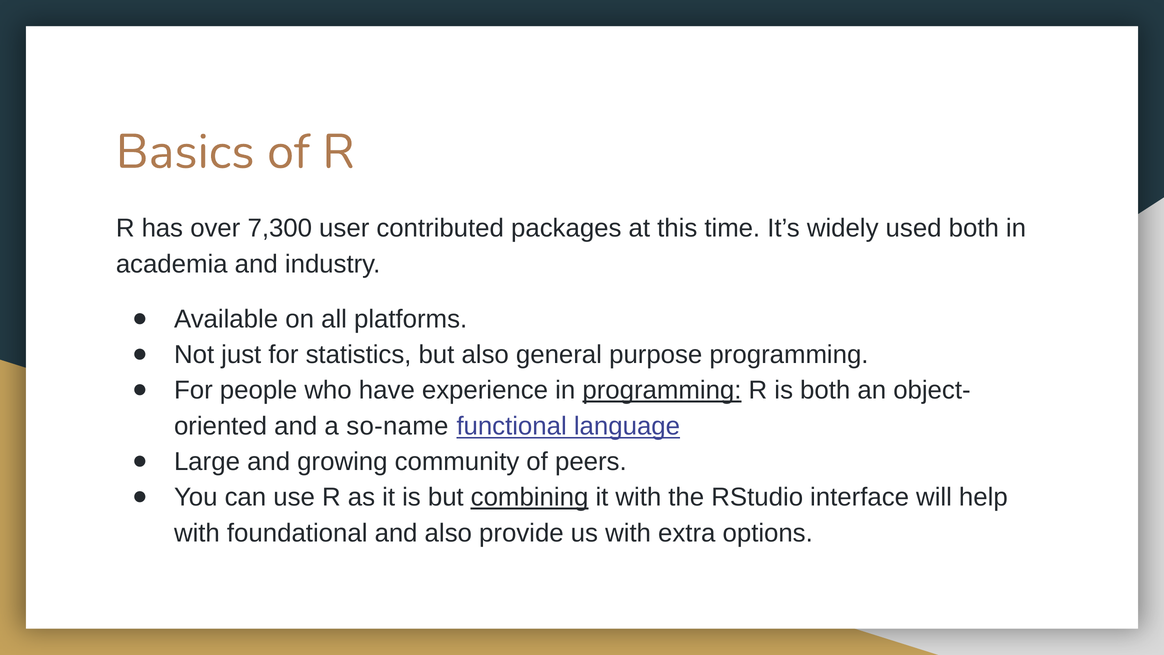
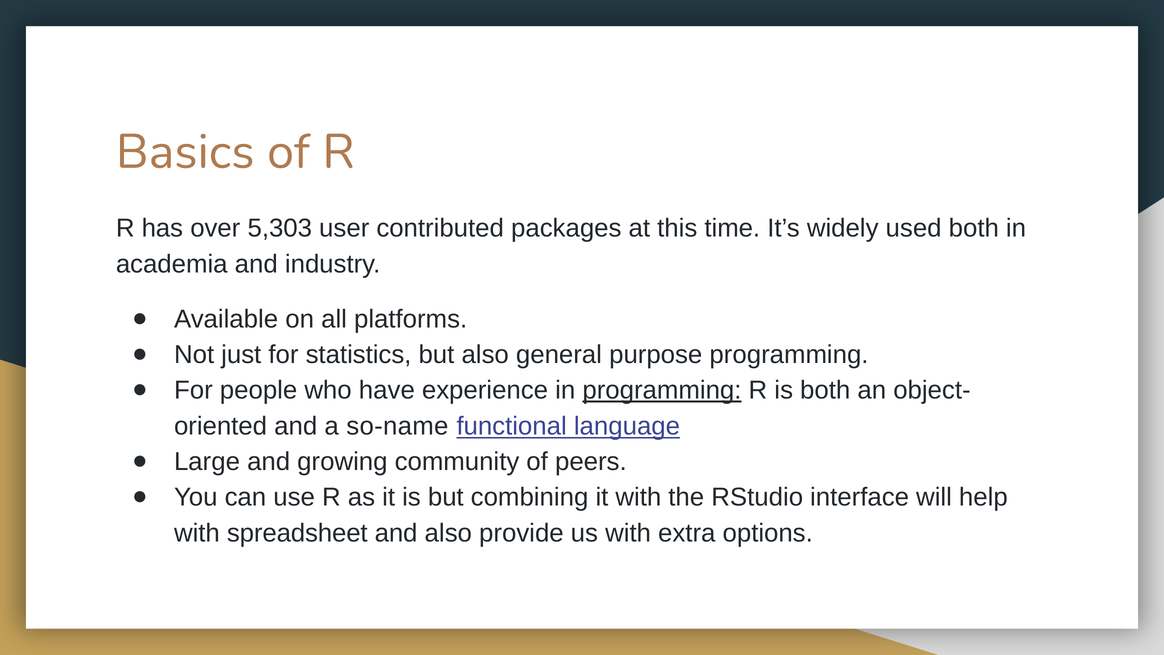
7,300: 7,300 -> 5,303 (280, 228)
combining underline: present -> none (530, 497)
foundational: foundational -> spreadsheet (297, 533)
